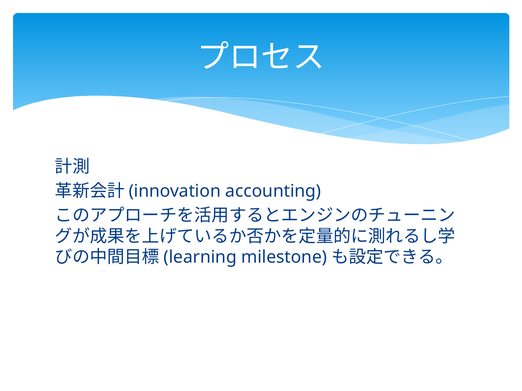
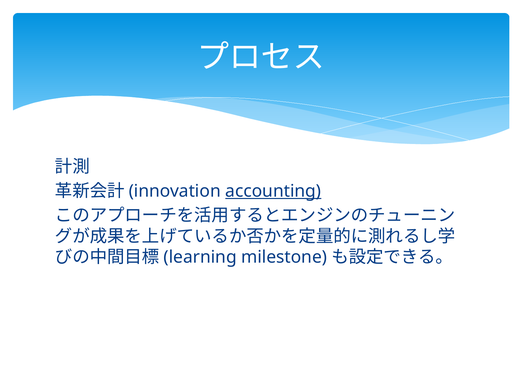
accounting underline: none -> present (273, 191)
